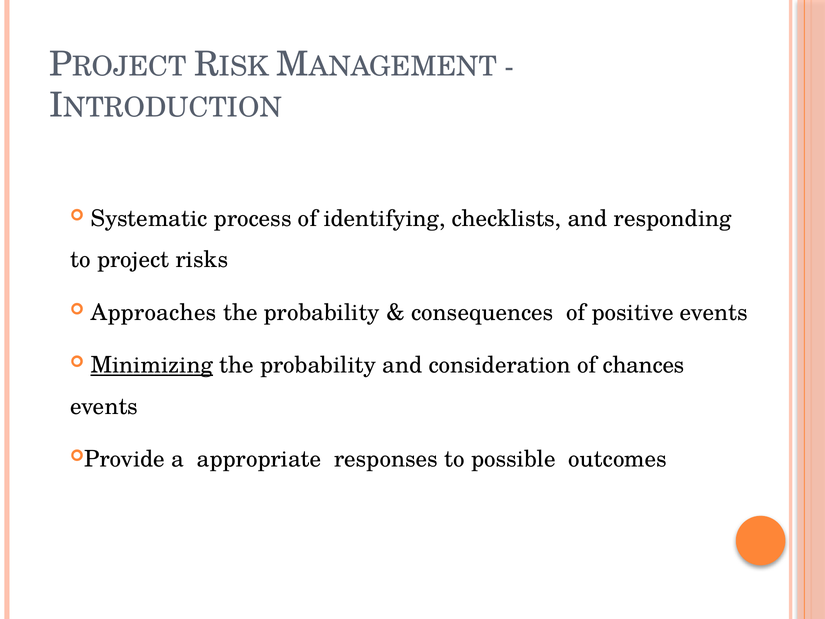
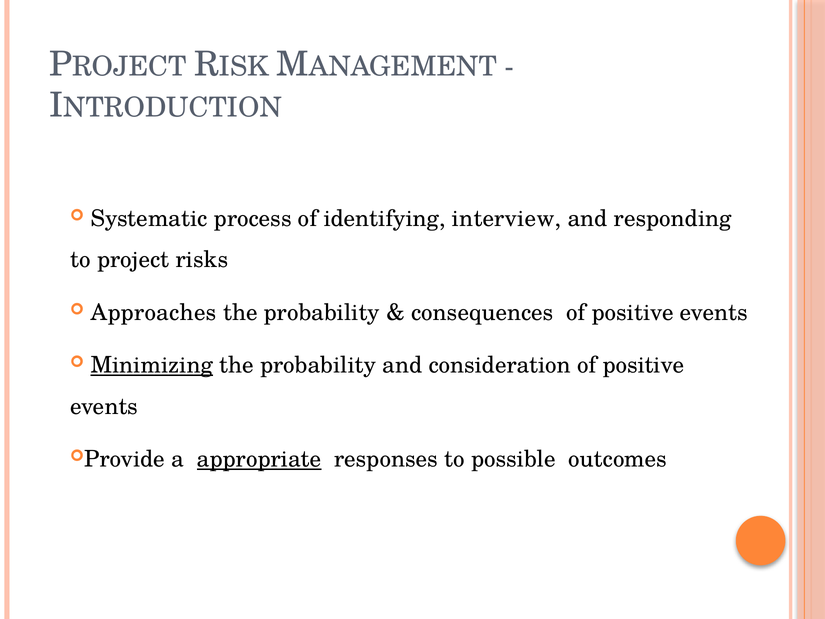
checklists: checklists -> interview (506, 218)
chances: chances -> positive (643, 365)
appropriate underline: none -> present (259, 459)
